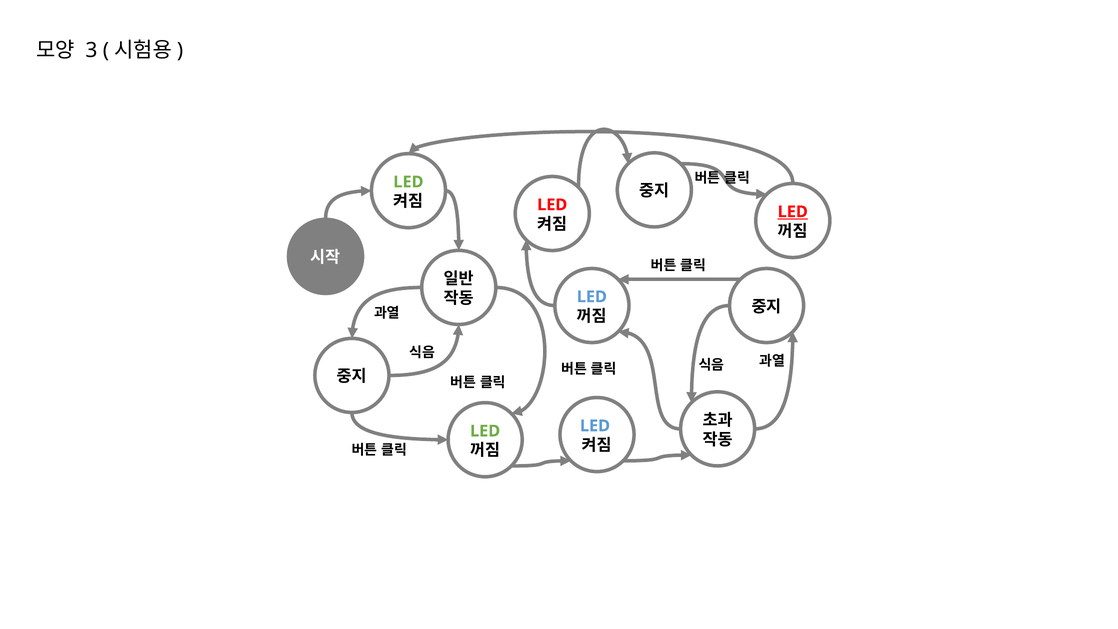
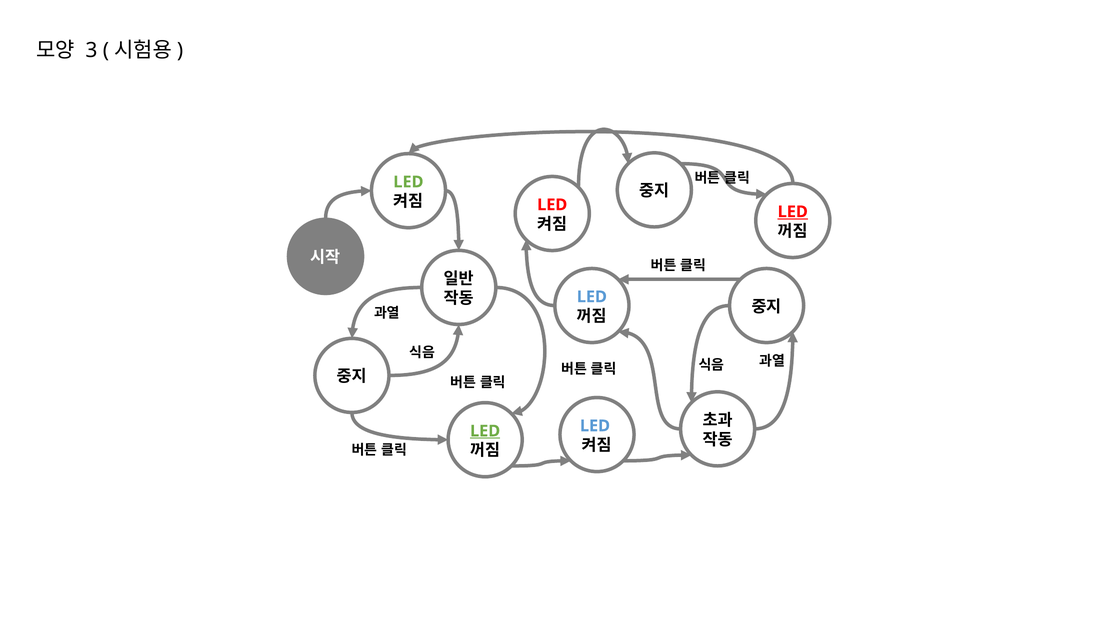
LED underline: none -> present (485, 431)
